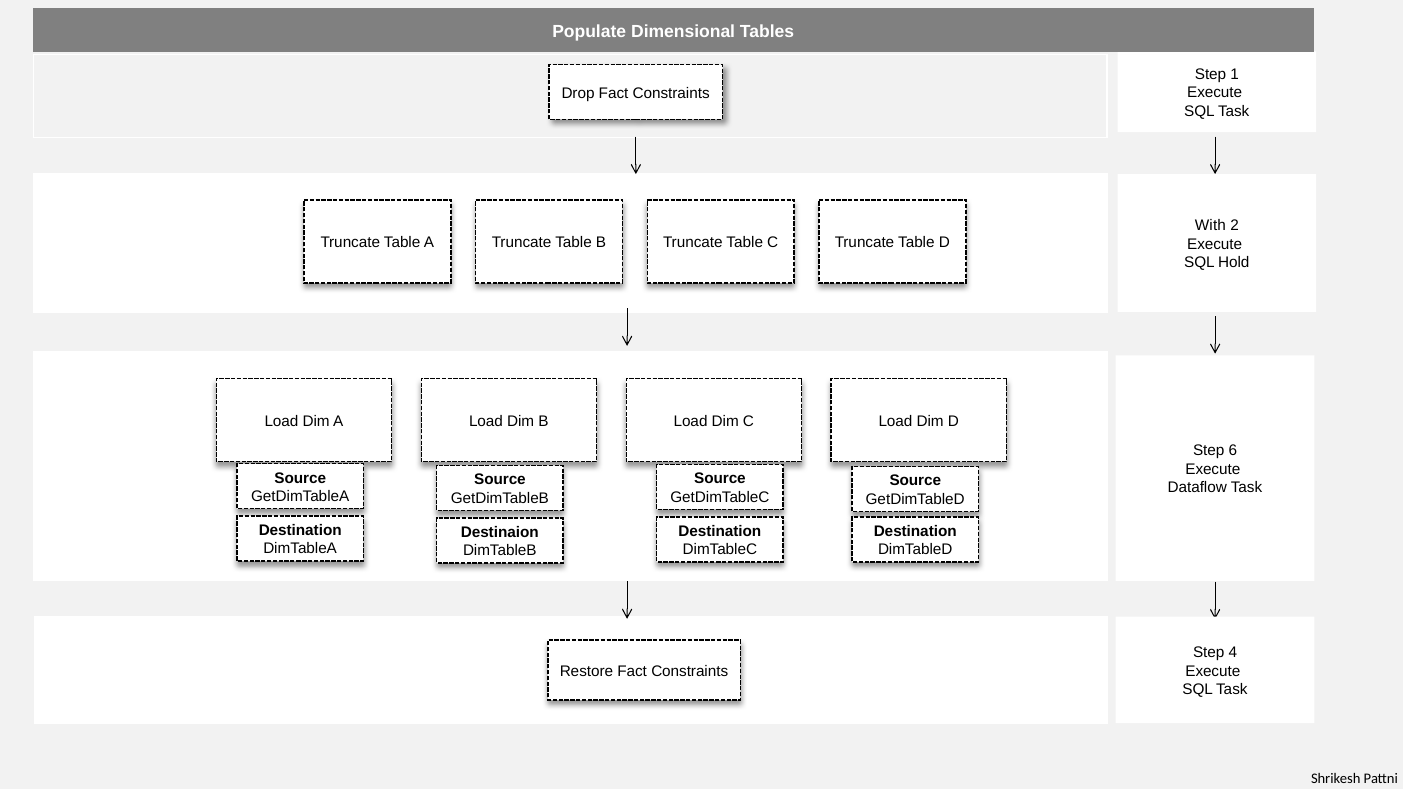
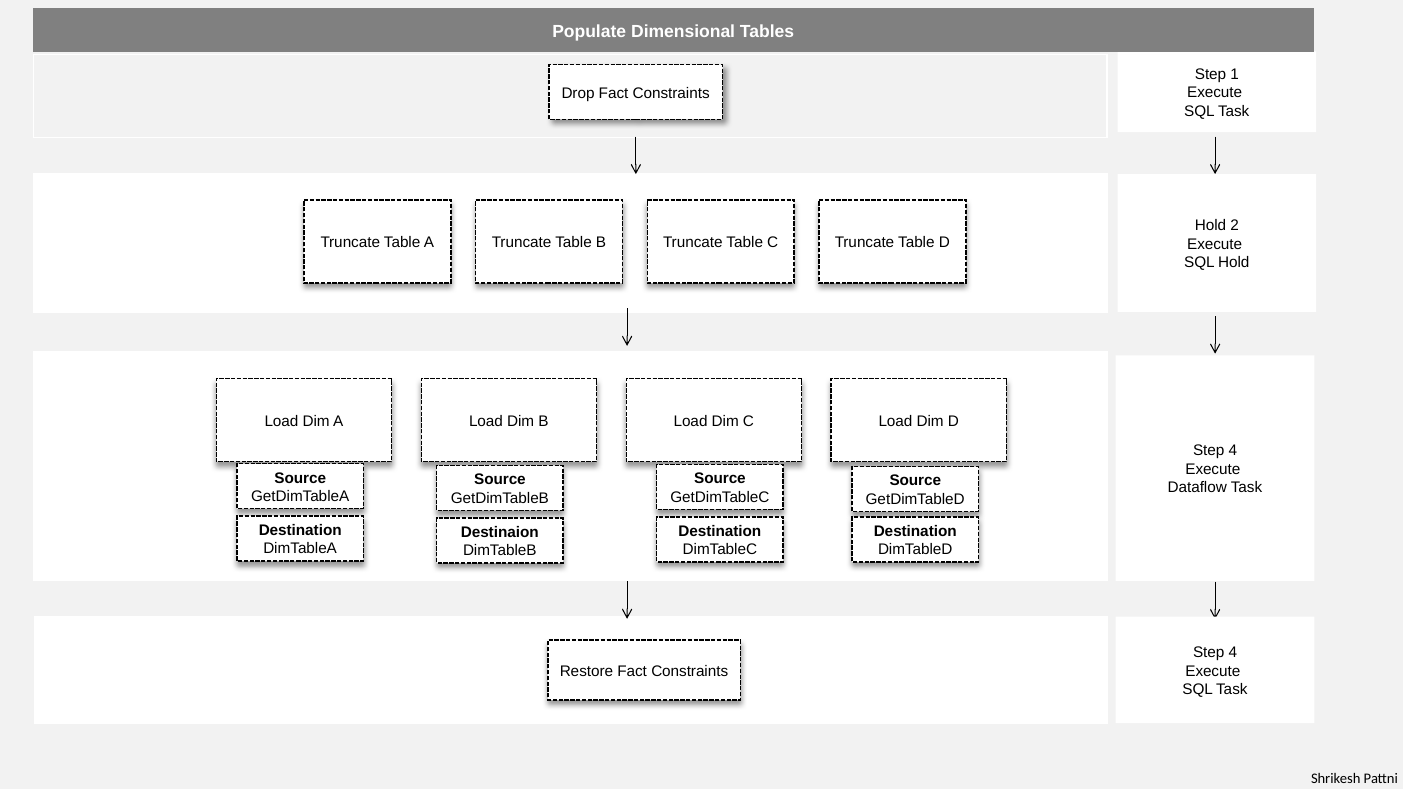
With: With -> Hold (1211, 226)
6: 6 -> 4 (1233, 451)
